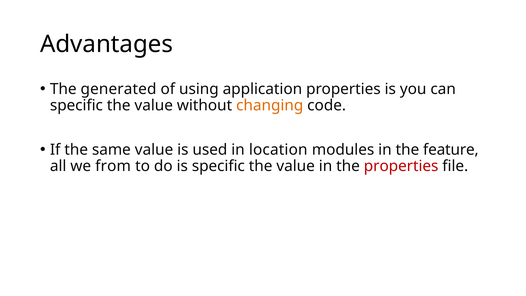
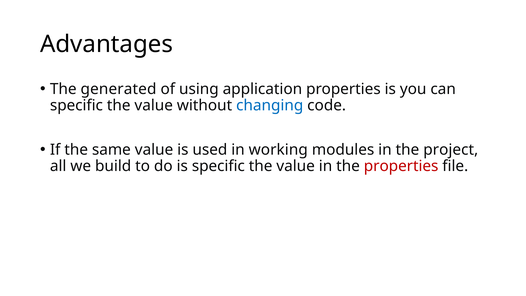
changing colour: orange -> blue (270, 106)
location: location -> working (278, 150)
feature: feature -> project (451, 150)
from: from -> build (113, 166)
